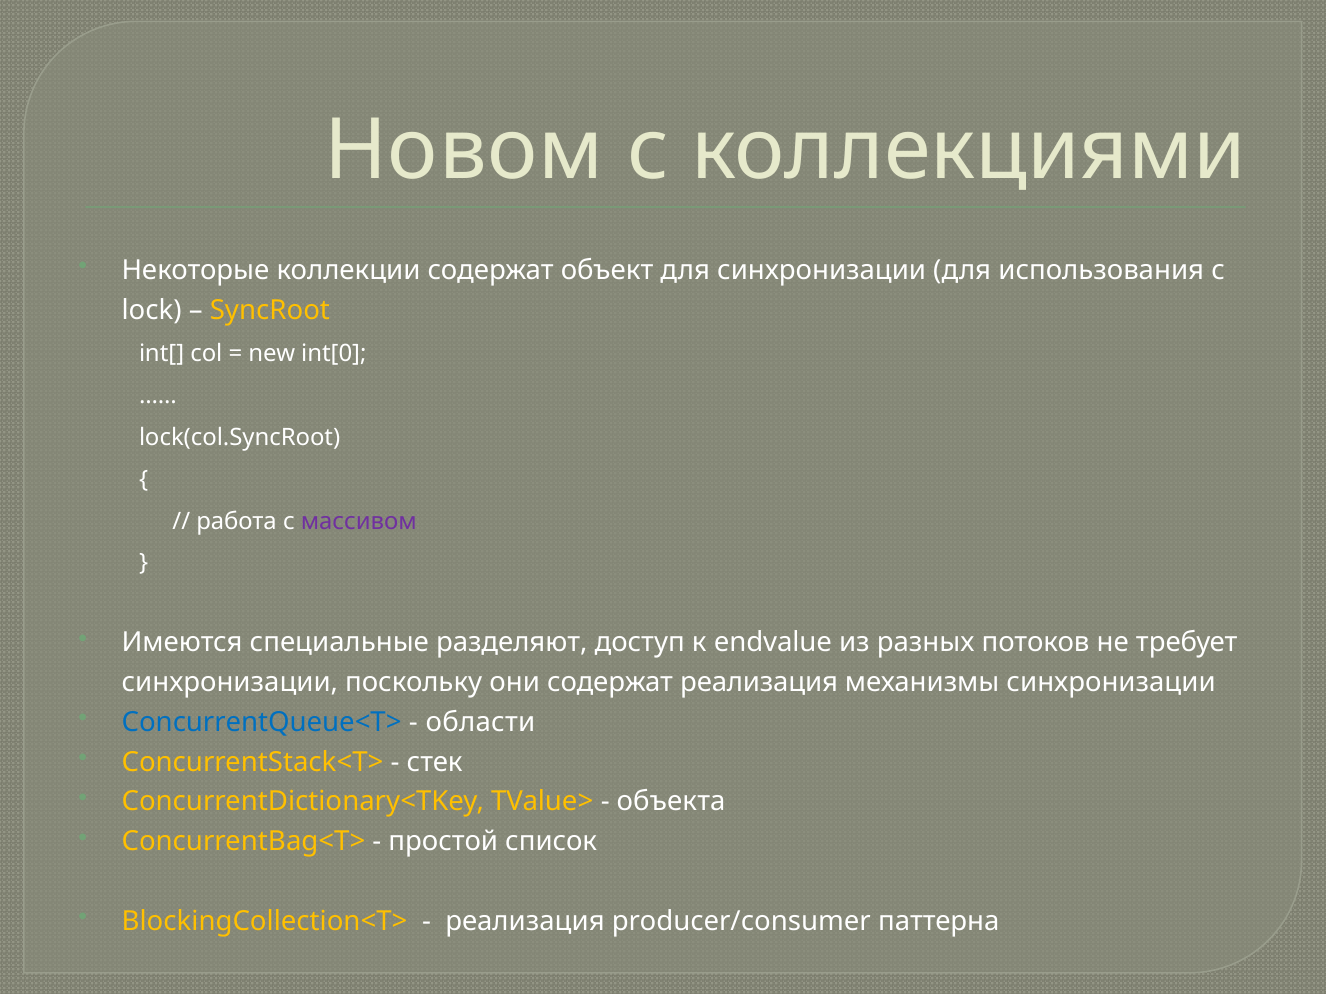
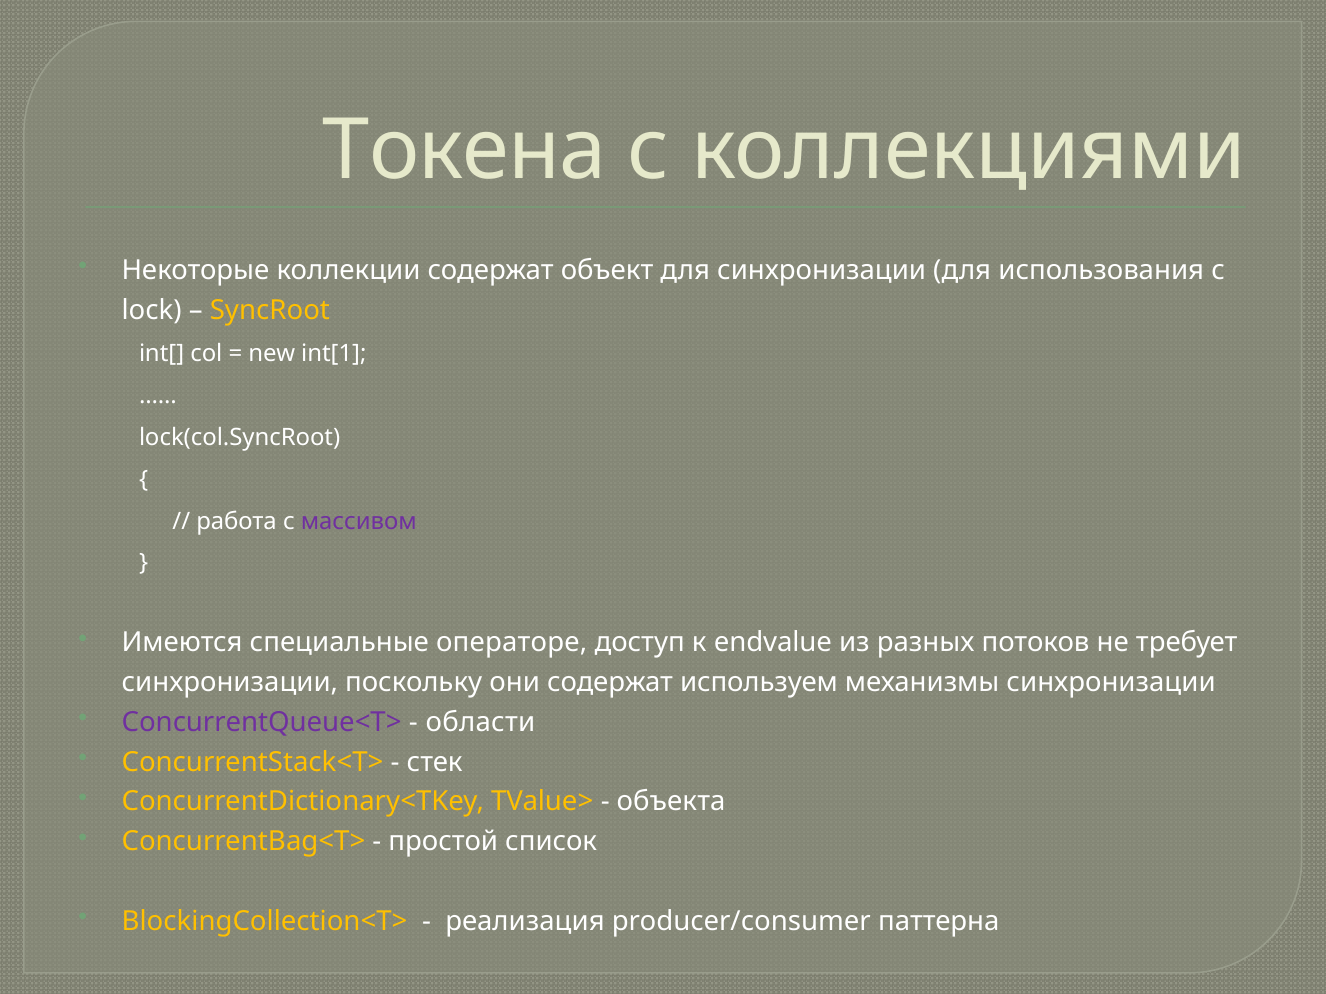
Новом: Новом -> Токена (465, 151)
int[0: int[0 -> int[1 (334, 354)
разделяют: разделяют -> операторе (512, 643)
содержат реализация: реализация -> используем (759, 683)
ConcurrentQueue<T> colour: blue -> purple (262, 723)
